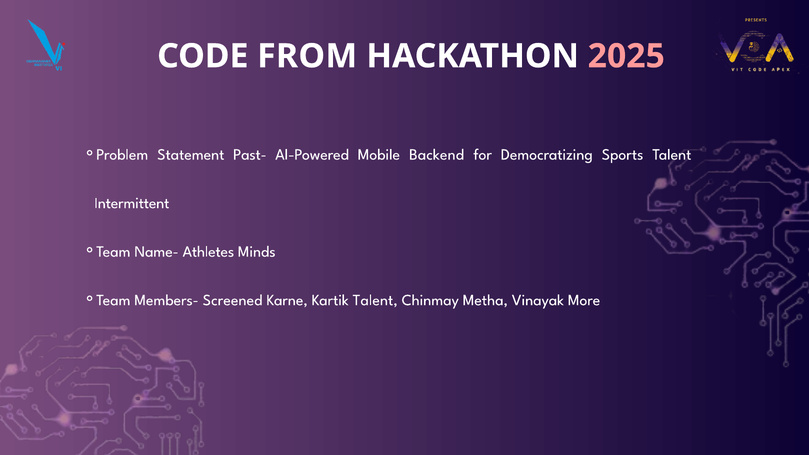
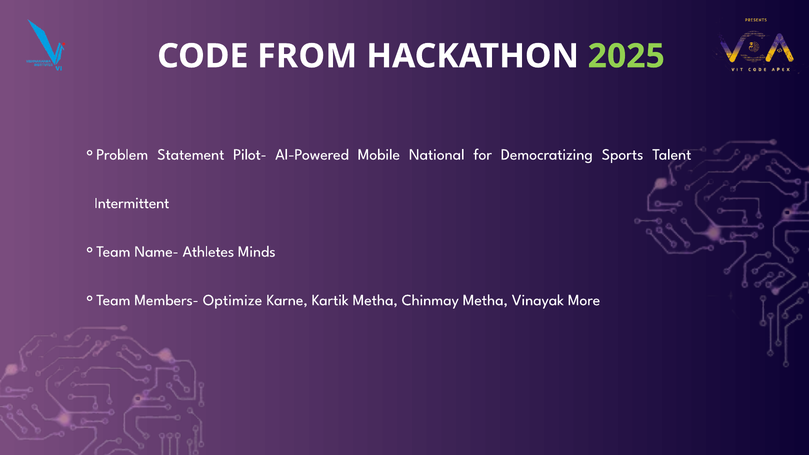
2025 colour: pink -> light green (626, 56)
Past-: Past- -> Pilot- (250, 154)
Backend: Backend -> National (437, 154)
Screened: Screened -> Optimize (233, 300)
Kartik Talent: Talent -> Metha (375, 300)
